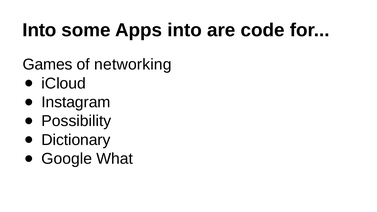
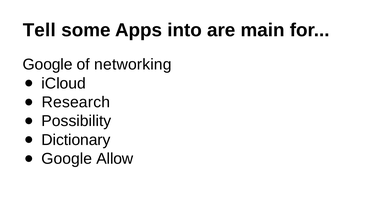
Into: Into -> Tell (39, 30)
code: code -> main (263, 30)
Games: Games -> Google (48, 65)
Instagram: Instagram -> Research (76, 102)
What: What -> Allow (115, 159)
